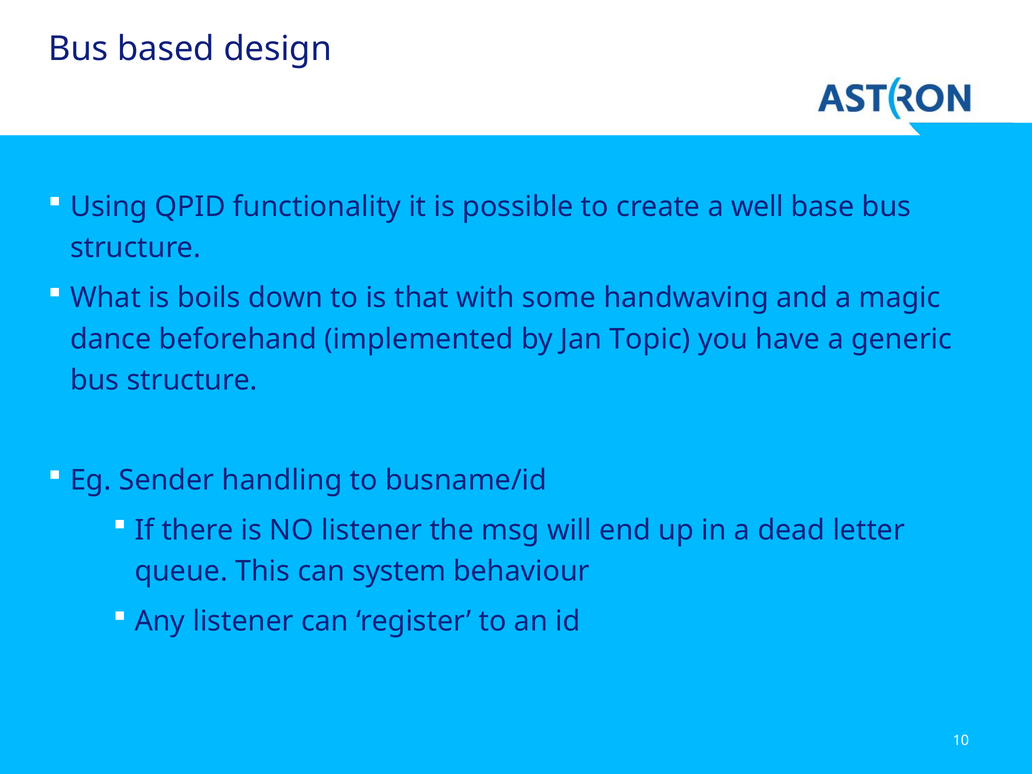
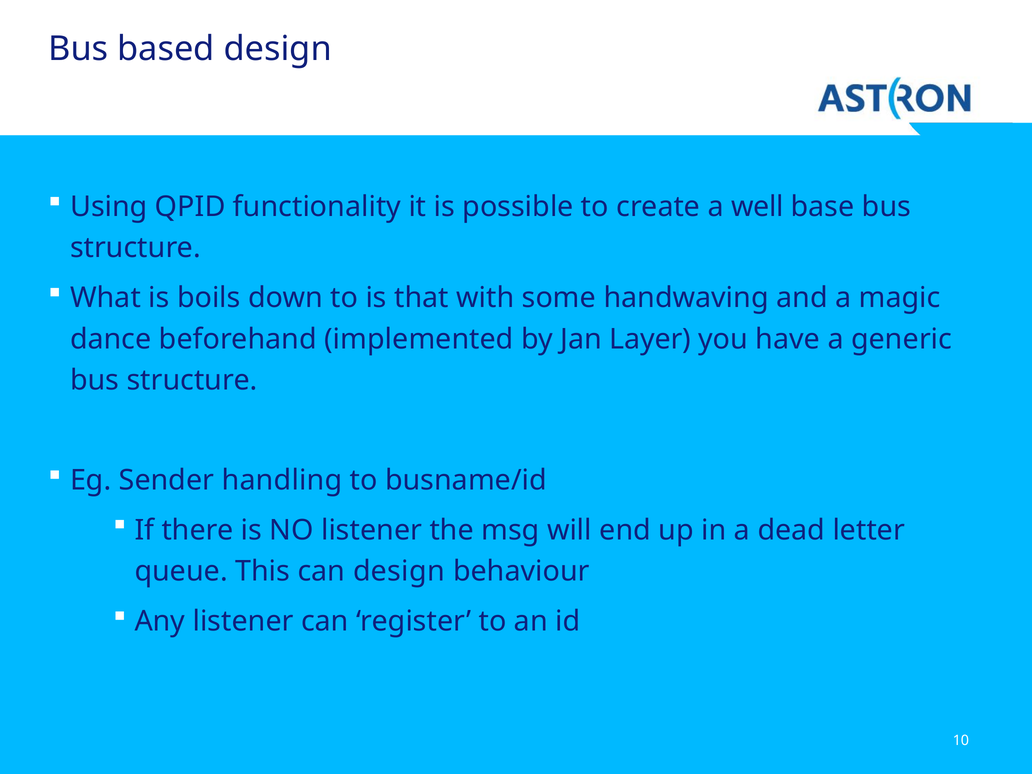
Topic: Topic -> Layer (650, 339)
can system: system -> design (399, 571)
